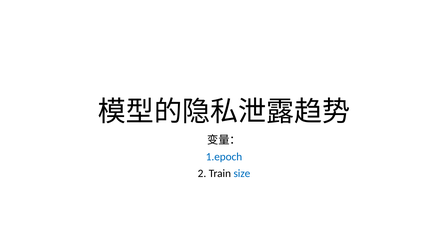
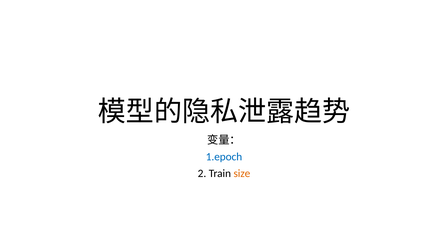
size colour: blue -> orange (242, 174)
